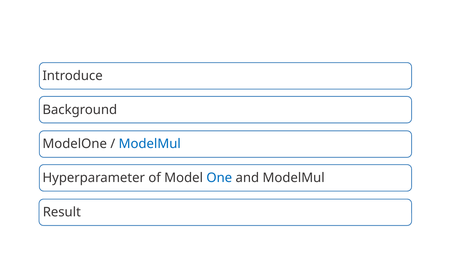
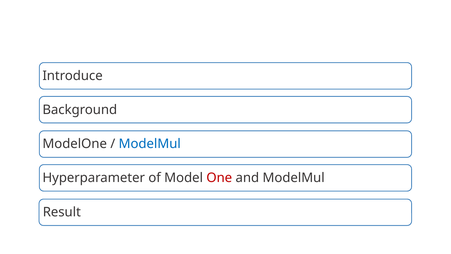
One colour: blue -> red (219, 178)
